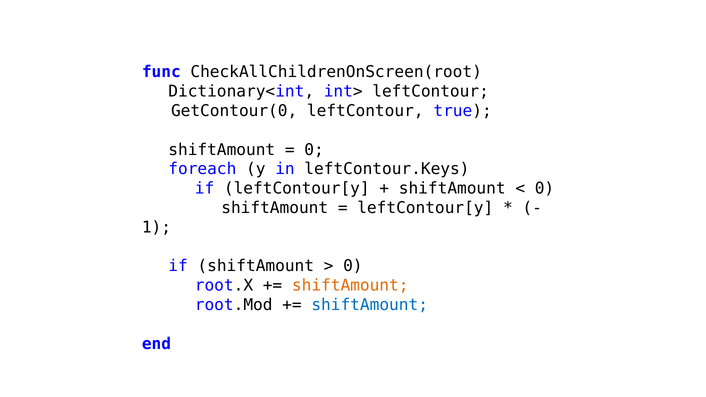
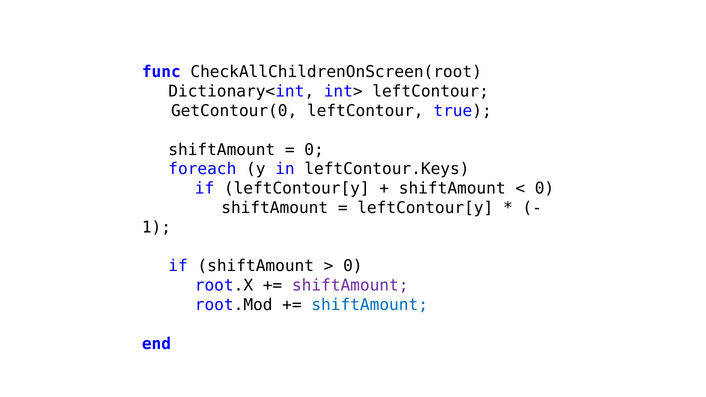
shiftAmount colour: orange -> purple (350, 286)
